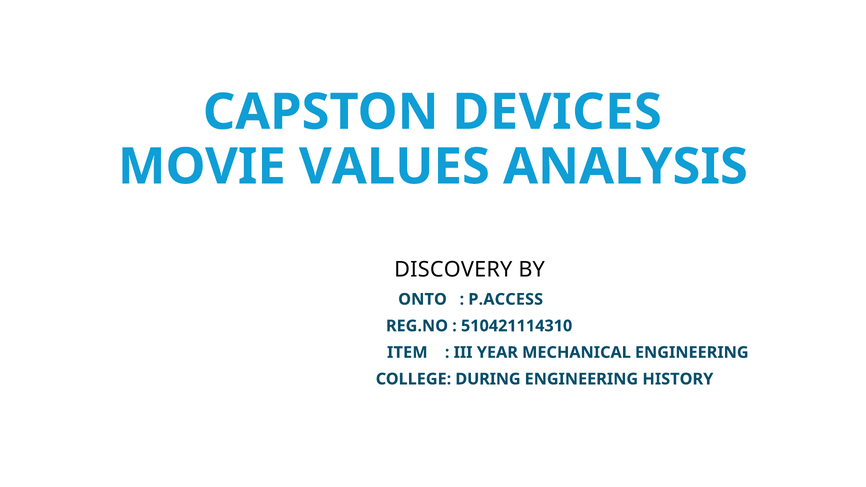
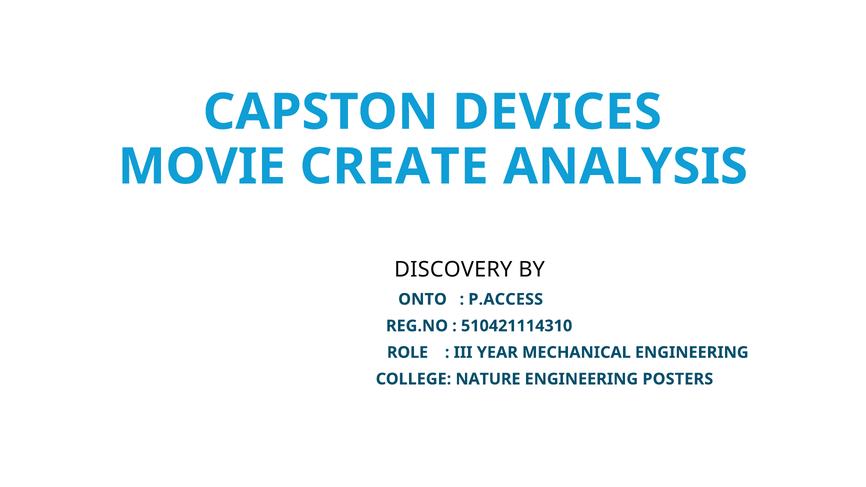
VALUES: VALUES -> CREATE (394, 167)
ITEM: ITEM -> ROLE (407, 353)
DURING: DURING -> NATURE (488, 379)
HISTORY: HISTORY -> POSTERS (678, 379)
